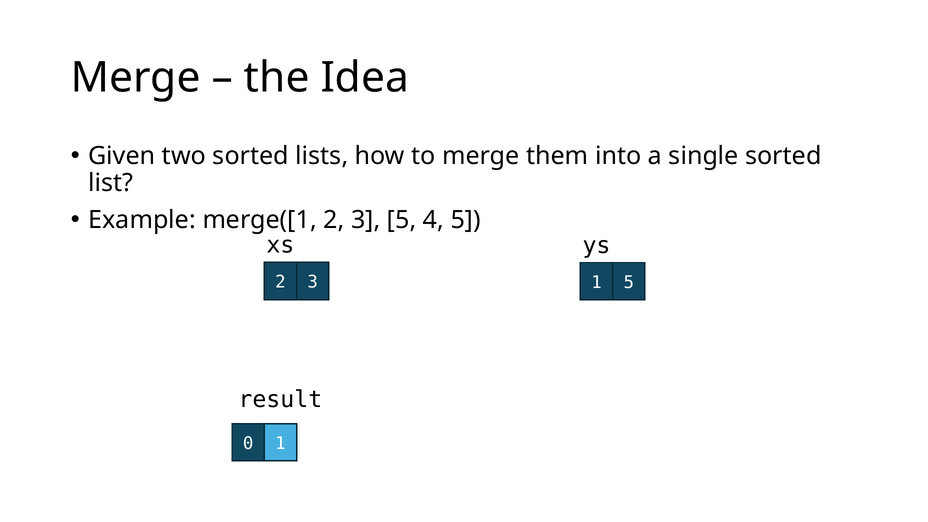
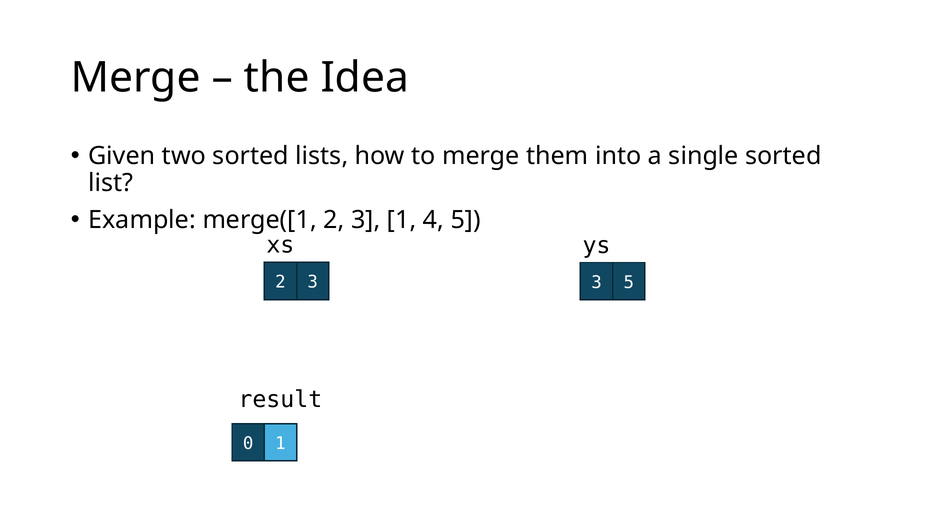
3 5: 5 -> 1 (402, 220)
3 1: 1 -> 3 (597, 282)
